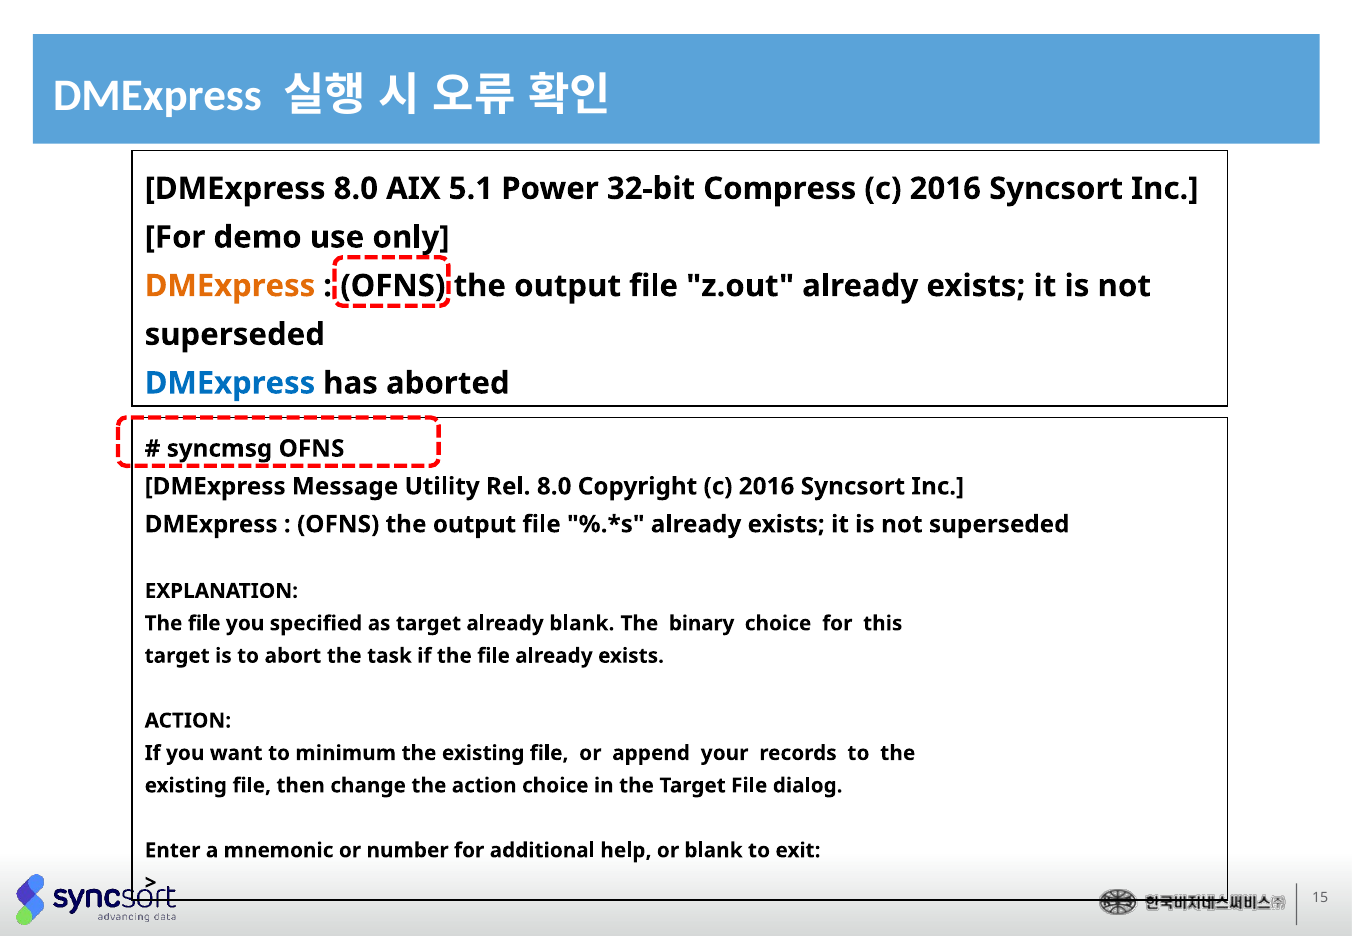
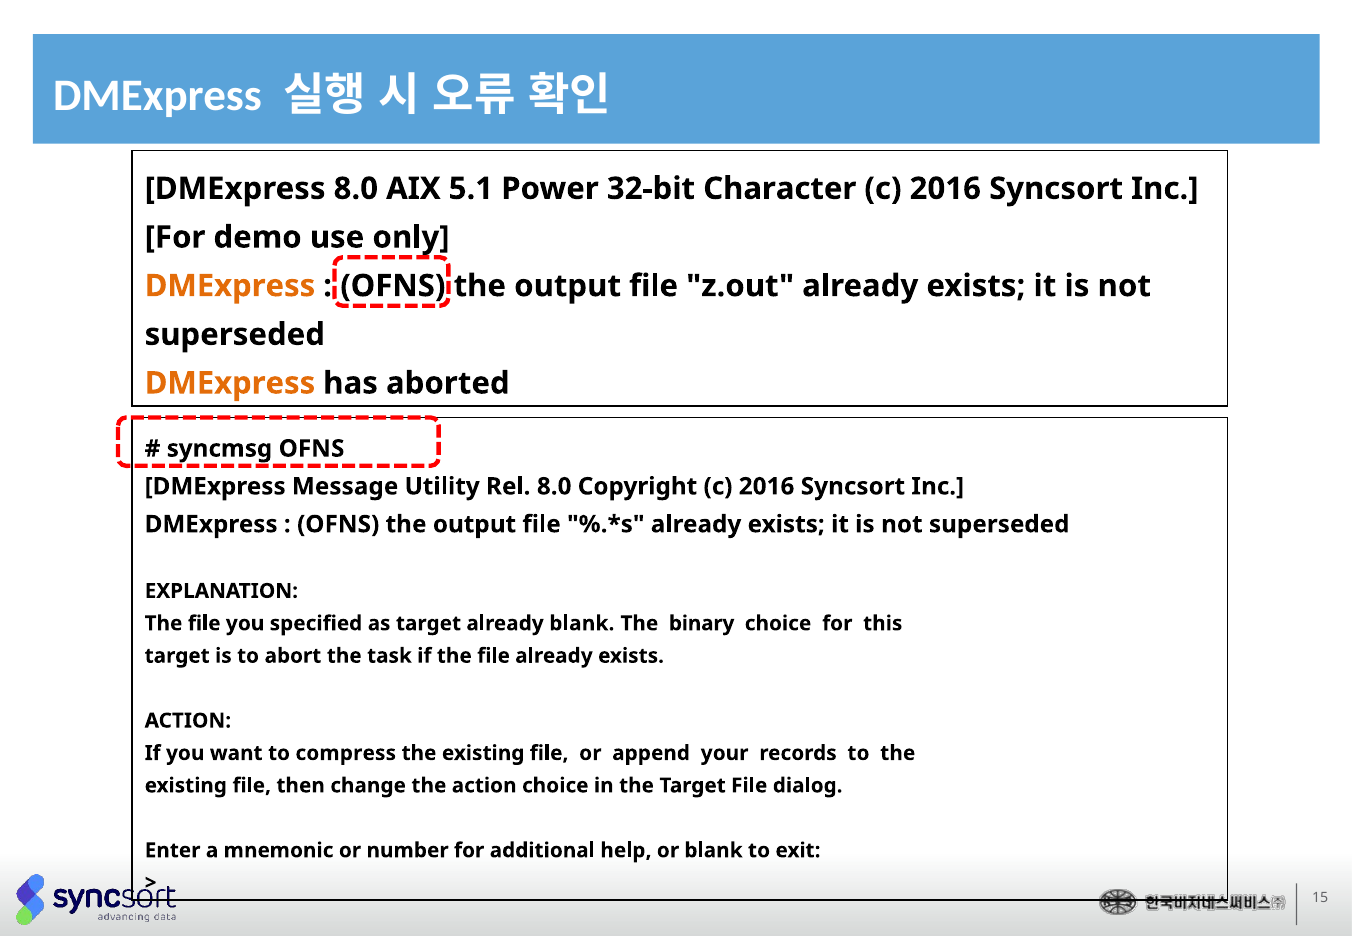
Compress: Compress -> Character (780, 189)
DMExpress colour: blue -> orange (230, 383)
minimum: minimum -> compress (346, 753)
